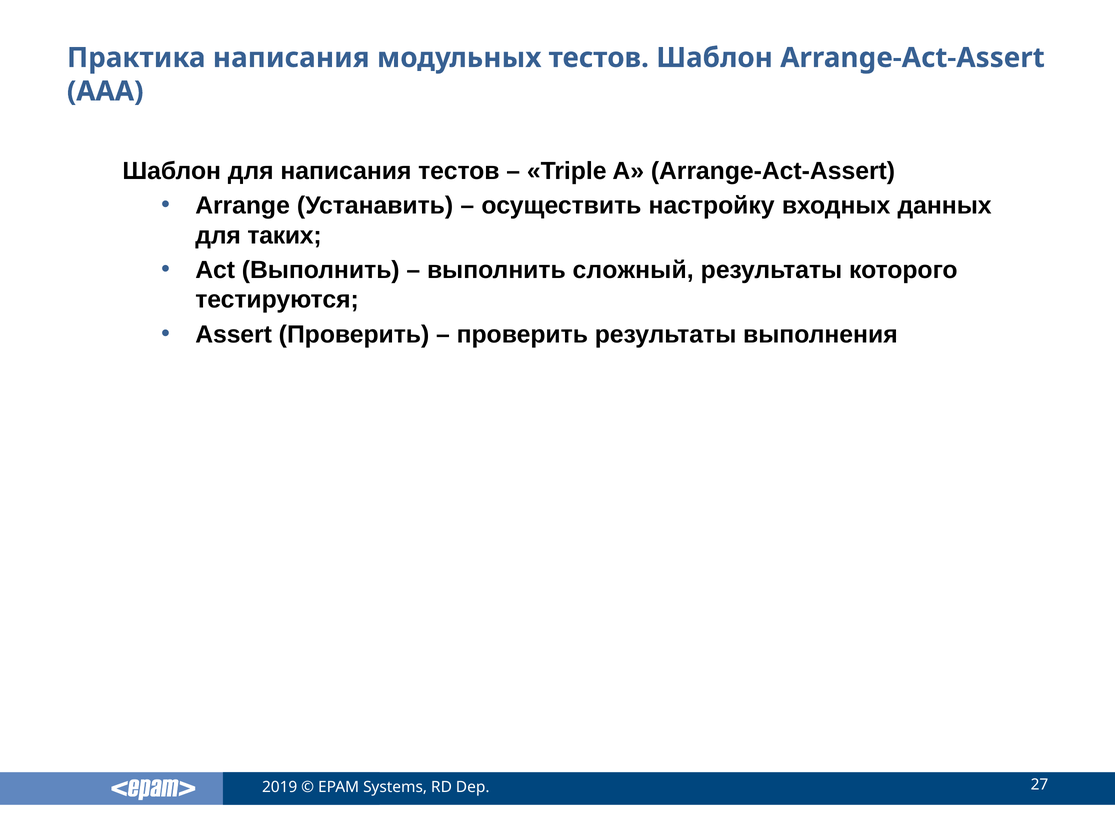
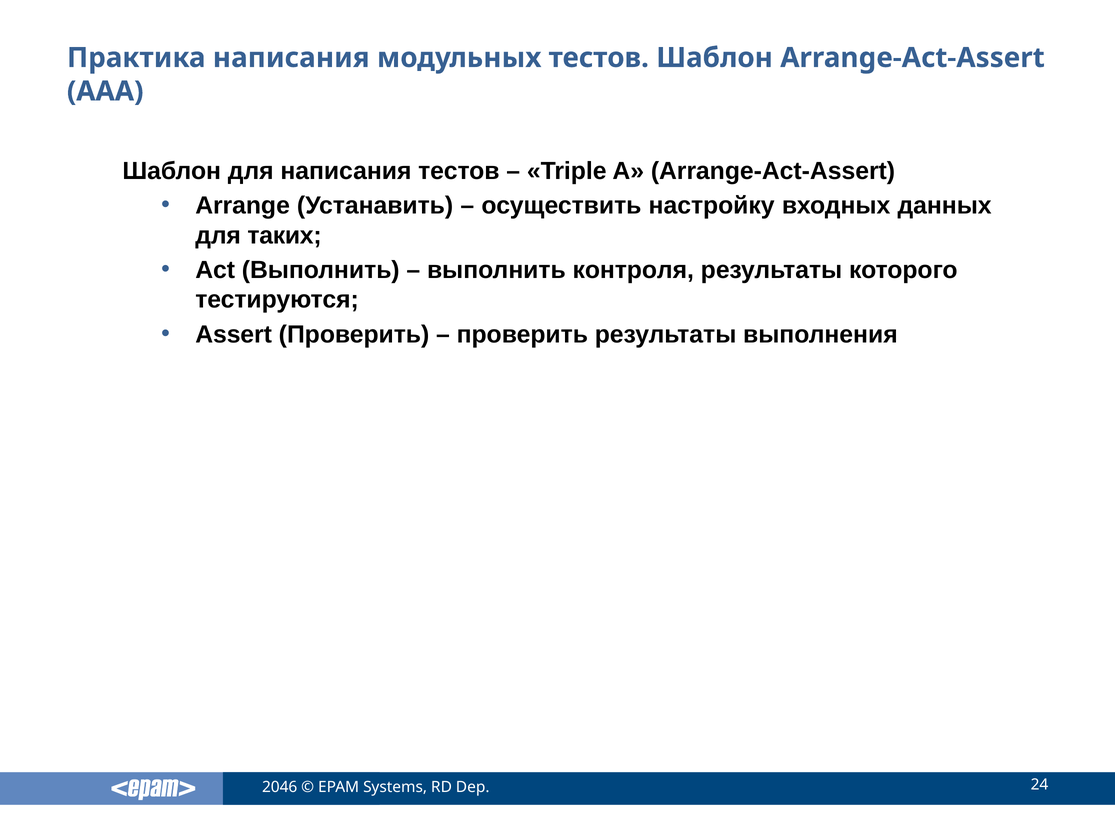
сложный: сложный -> контроля (633, 270)
2019: 2019 -> 2046 (280, 786)
27: 27 -> 24 (1039, 784)
